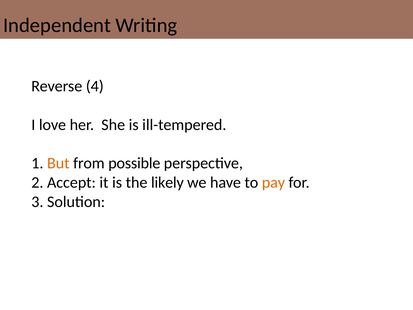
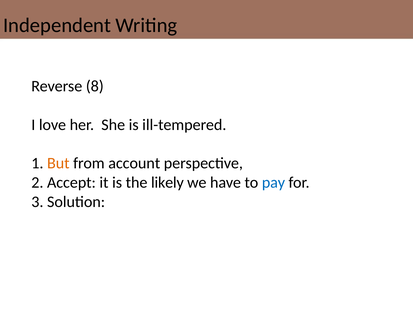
4: 4 -> 8 (95, 86)
possible: possible -> account (134, 163)
pay colour: orange -> blue (273, 182)
